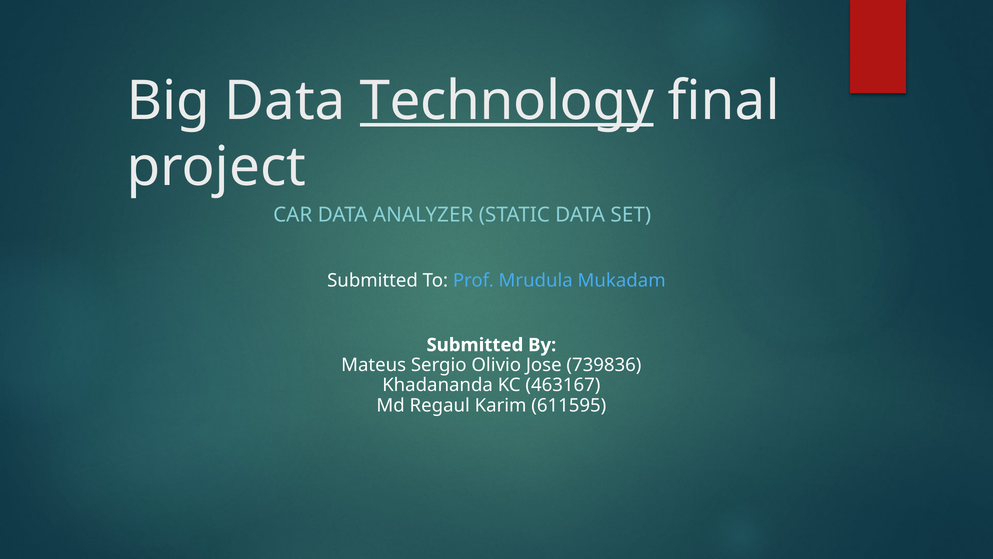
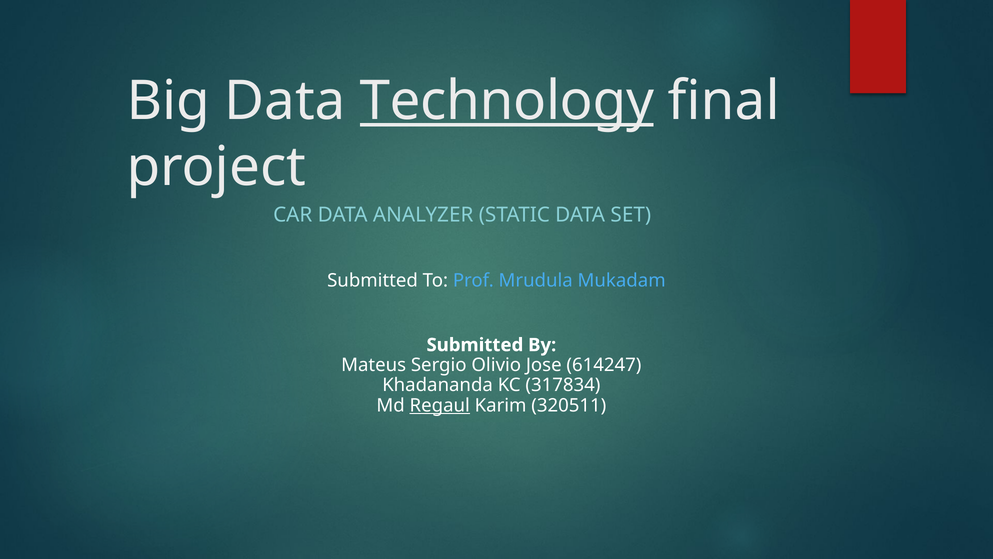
739836: 739836 -> 614247 (604, 365)
463167: 463167 -> 317834 (563, 385)
Regaul underline: none -> present (440, 405)
611595: 611595 -> 320511 (569, 405)
